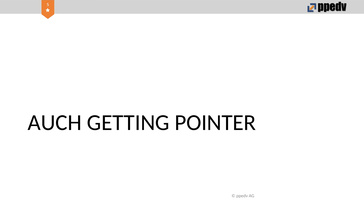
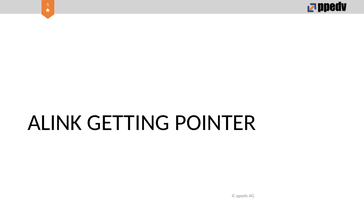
AUCH: AUCH -> ALINK (55, 122)
